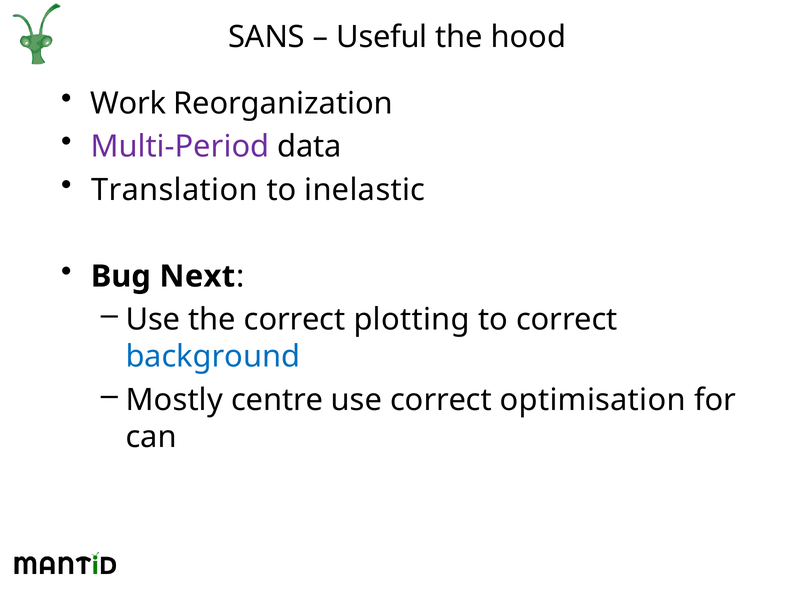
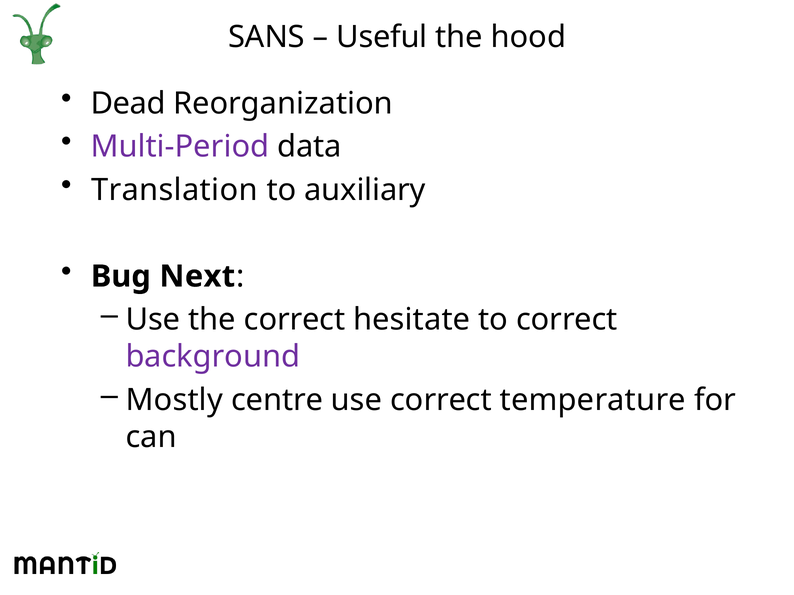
Work: Work -> Dead (128, 104)
inelastic: inelastic -> auxiliary (365, 190)
plotting: plotting -> hesitate (412, 320)
background colour: blue -> purple (213, 357)
optimisation: optimisation -> temperature (593, 400)
